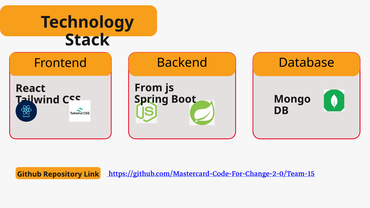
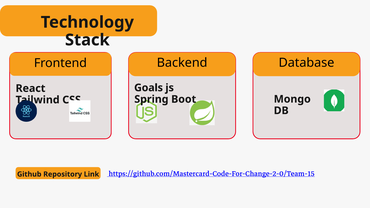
From: From -> Goals (149, 88)
